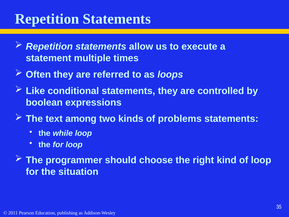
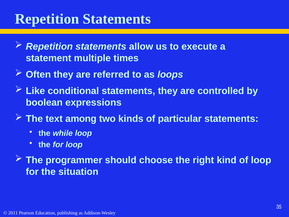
problems: problems -> particular (180, 119)
